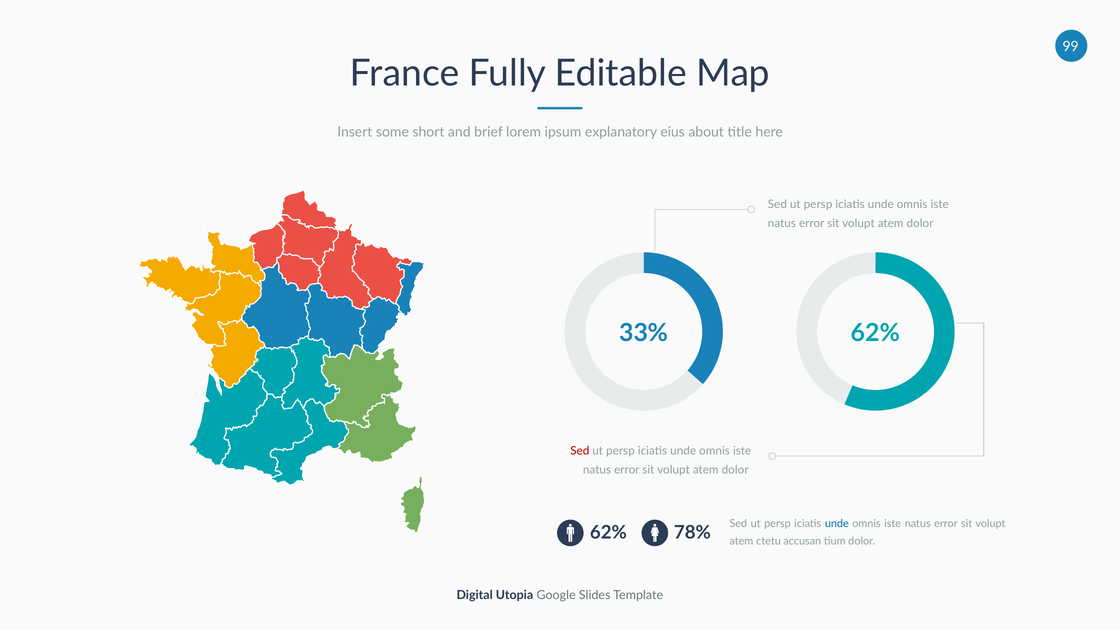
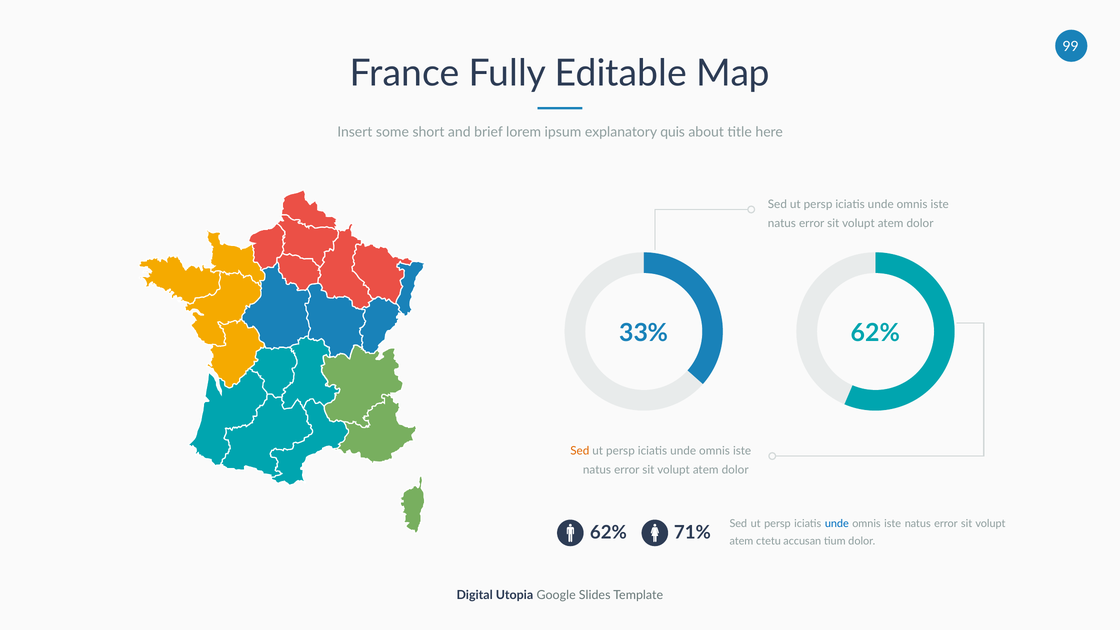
eius: eius -> quis (673, 132)
Sed colour: red -> orange (580, 451)
78%: 78% -> 71% (692, 533)
